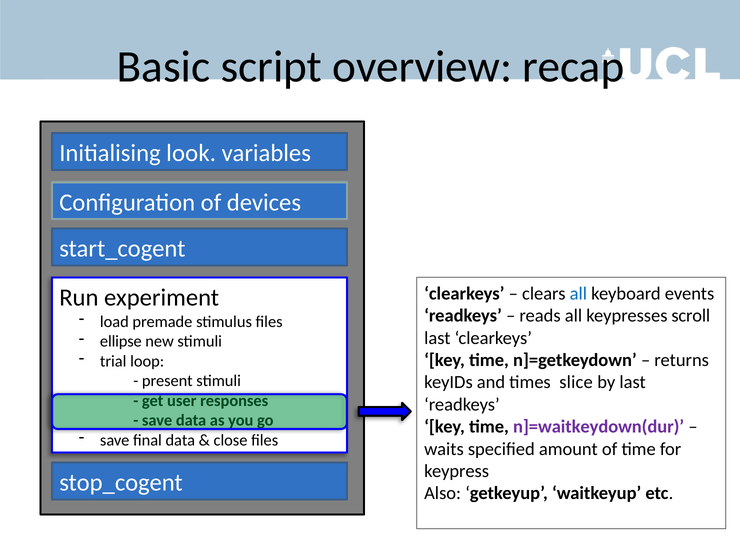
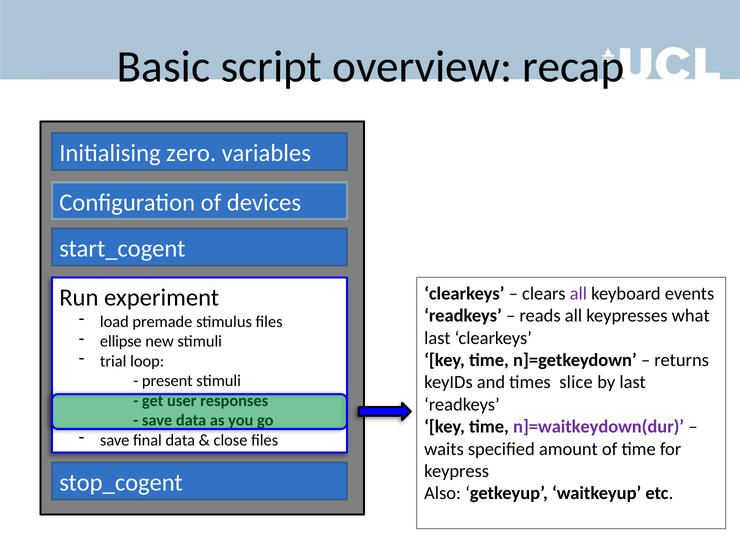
look: look -> zero (191, 153)
all colour: blue -> purple (578, 294)
scroll: scroll -> what (691, 316)
